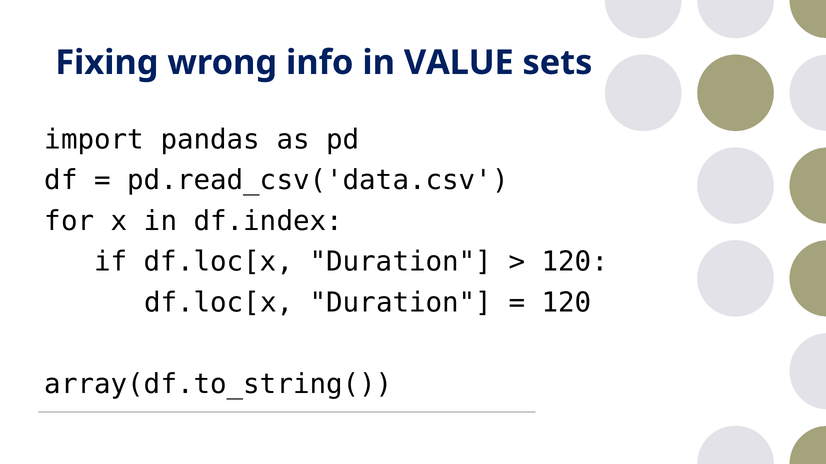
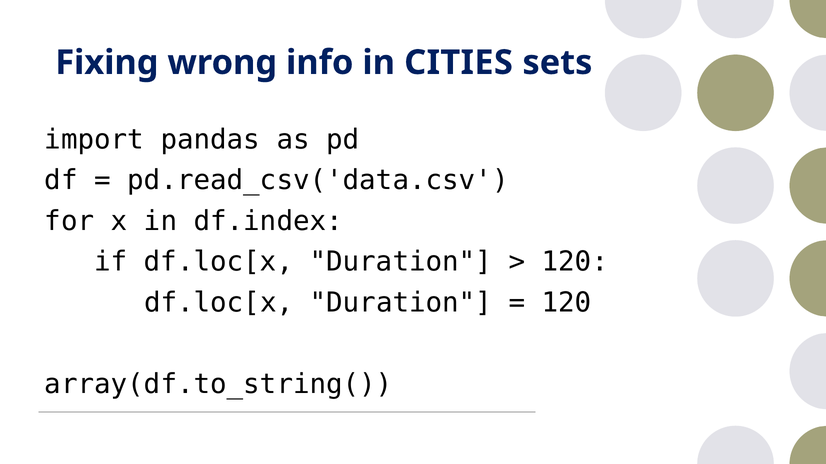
VALUE: VALUE -> CITIES (459, 63)
